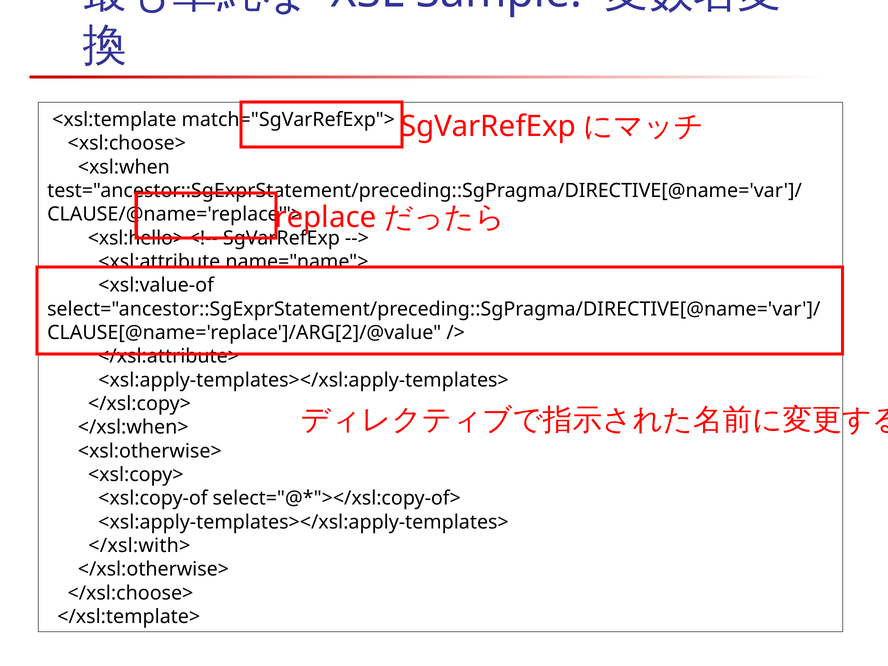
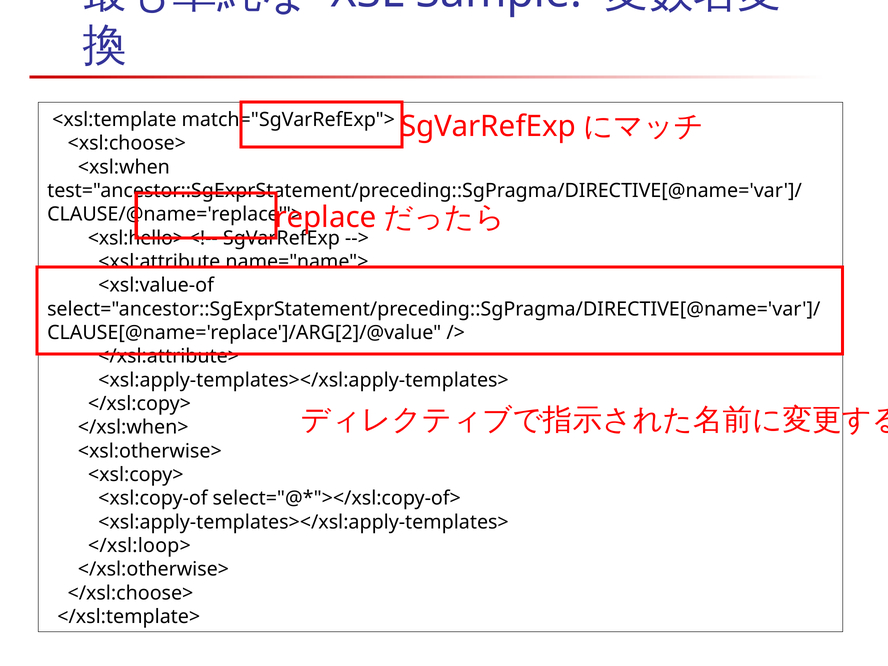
</xsl:with>: </xsl:with> -> </xsl:loop> (139, 546)
